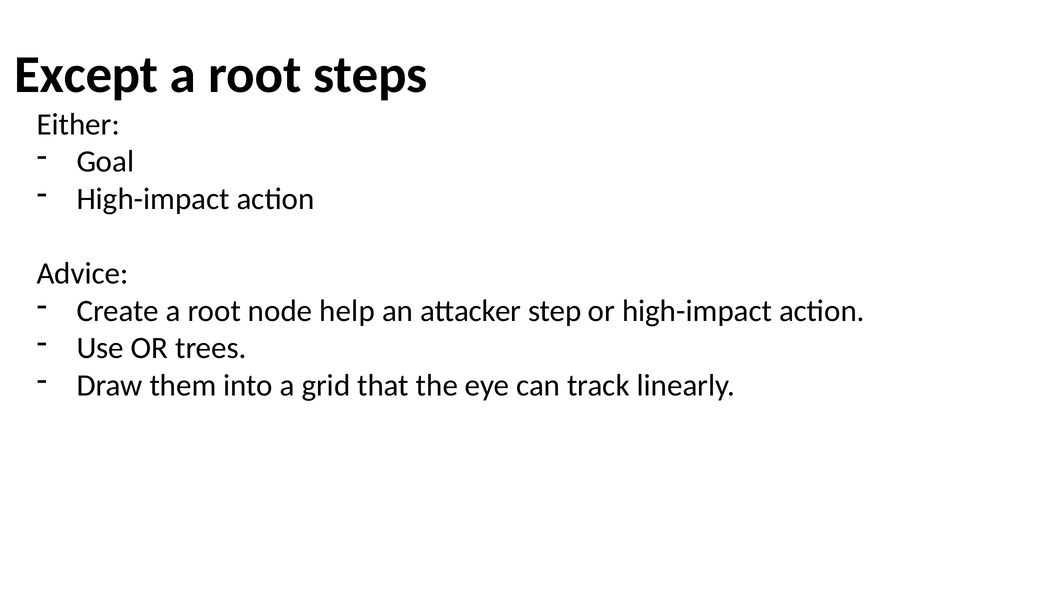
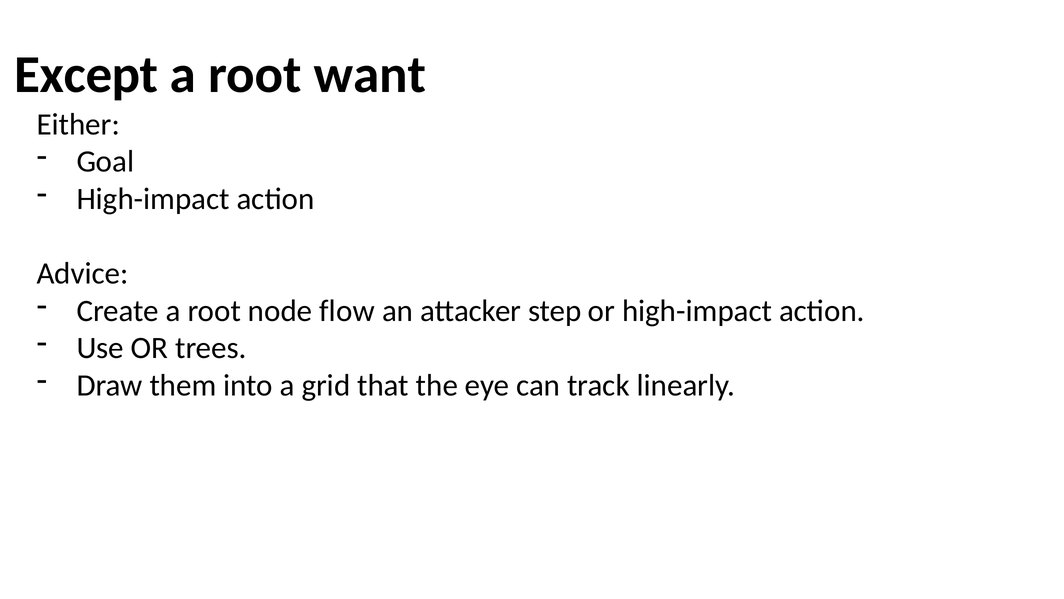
steps: steps -> want (370, 75)
help: help -> flow (347, 311)
